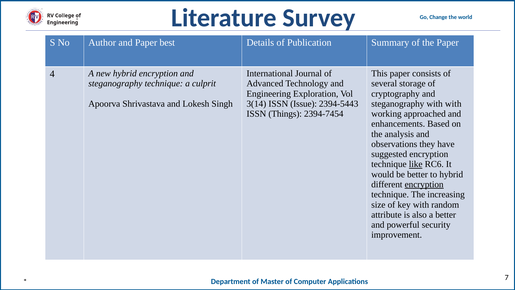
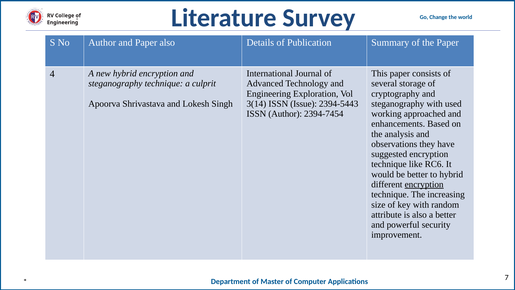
Paper best: best -> also (167, 42)
with with: with -> used (453, 104)
ISSN Things: Things -> Author (285, 114)
like underline: present -> none (416, 164)
